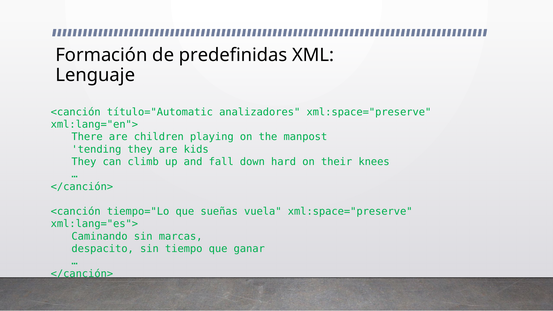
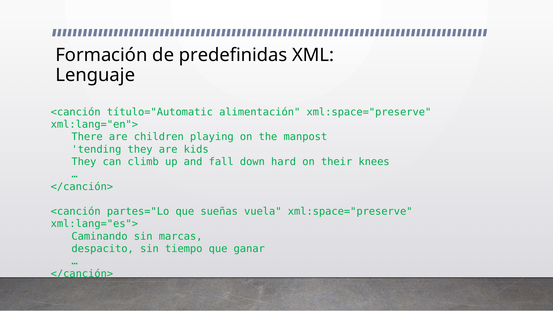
analizadores: analizadores -> alimentación (260, 112)
tiempo="Lo: tiempo="Lo -> partes="Lo (138, 212)
